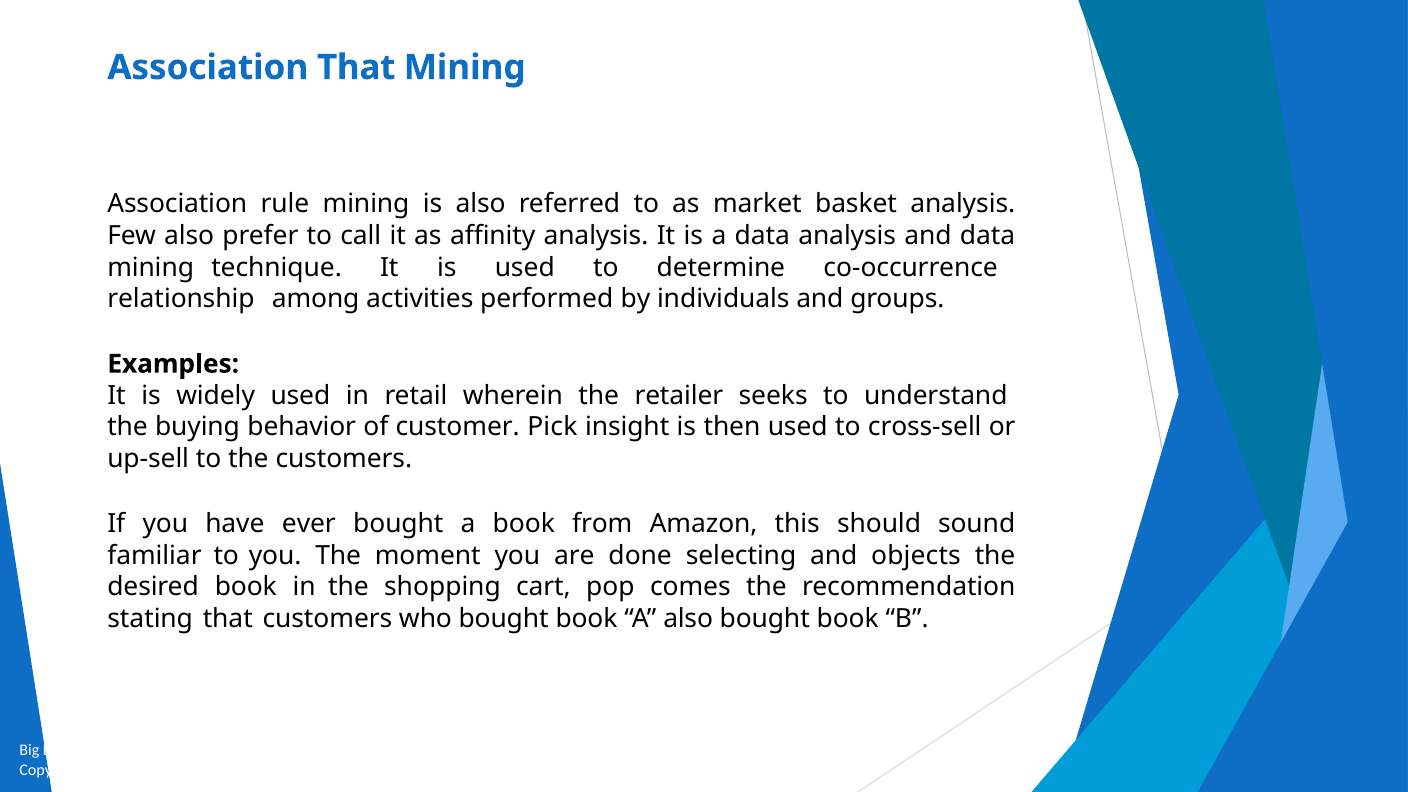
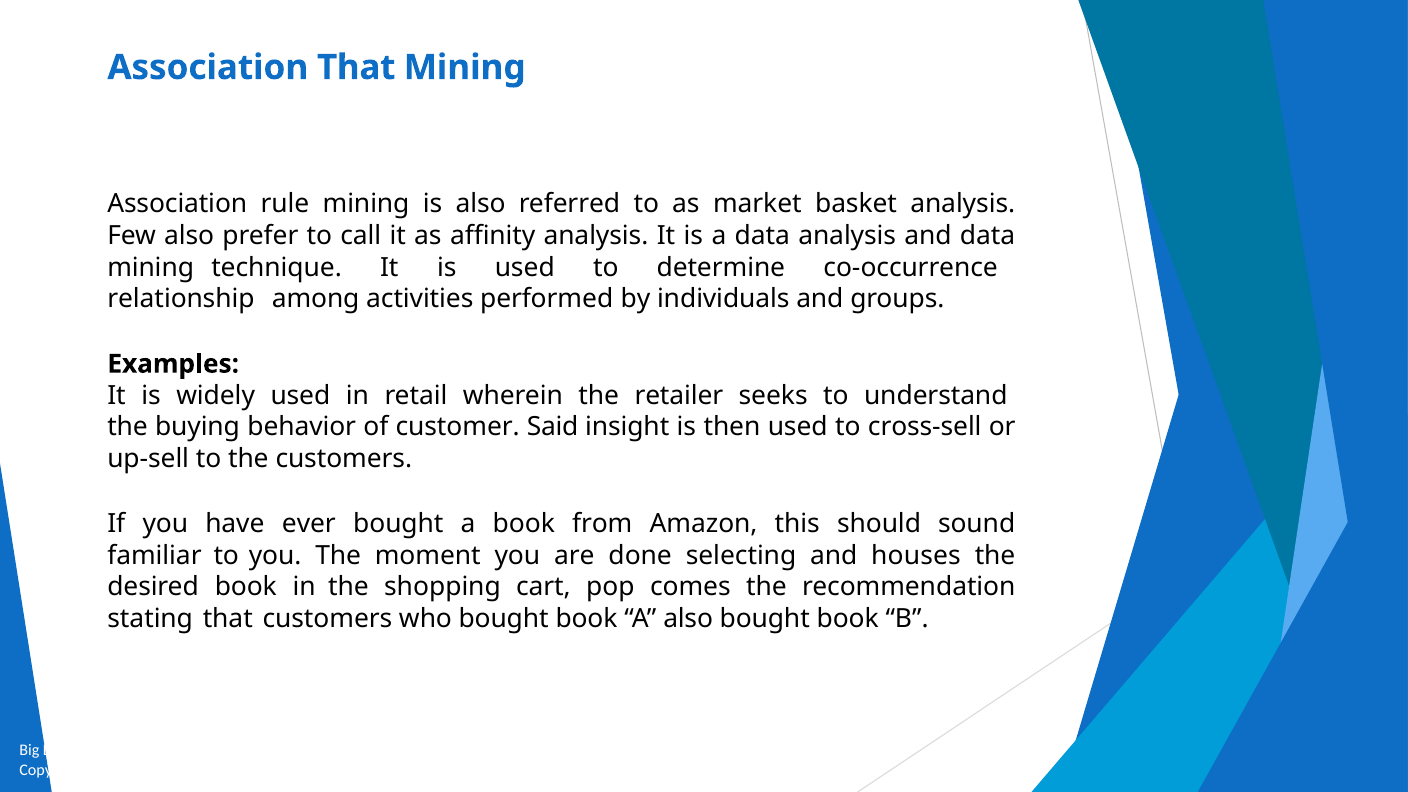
Pick: Pick -> Said (553, 427)
objects: objects -> houses (916, 555)
